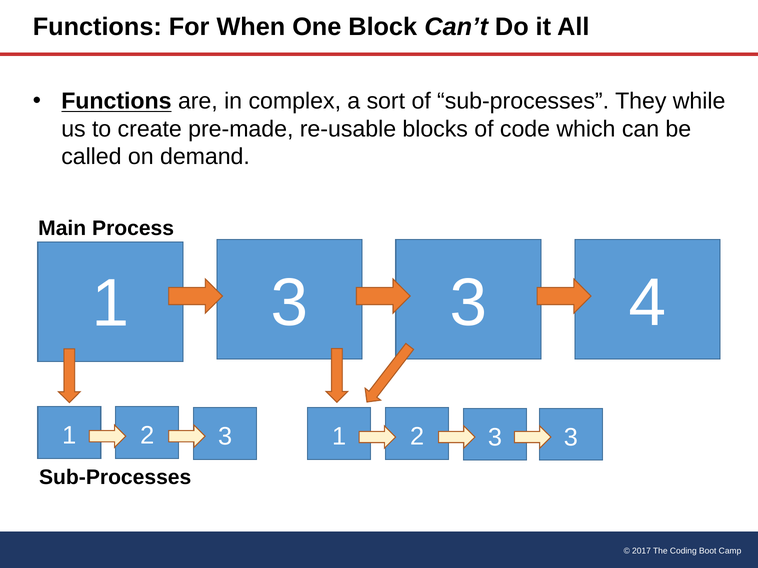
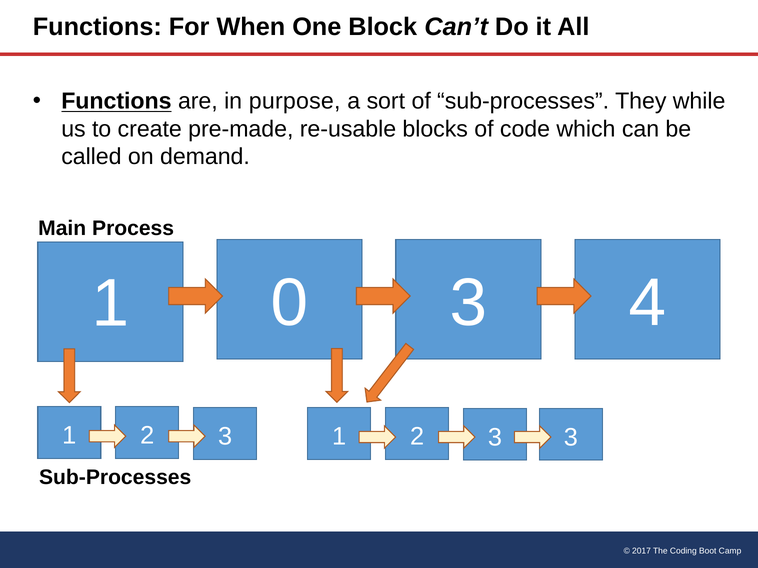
complex: complex -> purpose (295, 101)
1 3: 3 -> 0 (289, 303)
